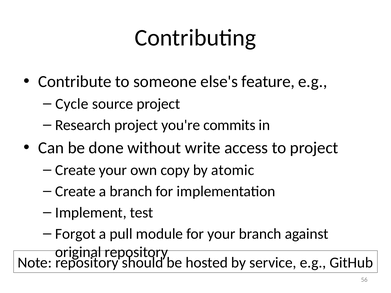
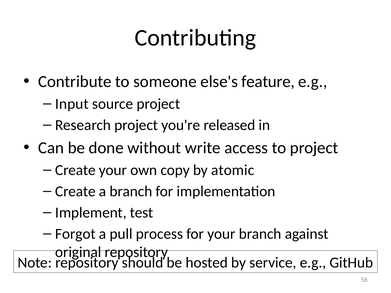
Cycle: Cycle -> Input (72, 104)
commits: commits -> released (229, 125)
module: module -> process (160, 234)
